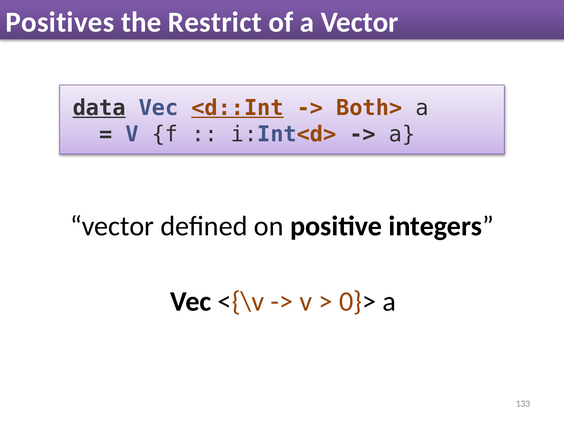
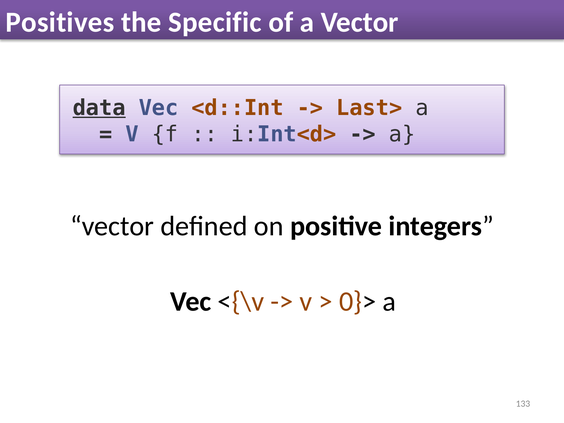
Restrict: Restrict -> Specific (215, 22)
<d::Int underline: present -> none (238, 108)
Both>: Both> -> Last> (369, 108)
